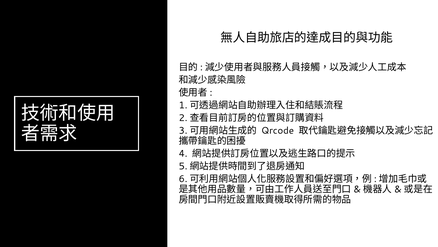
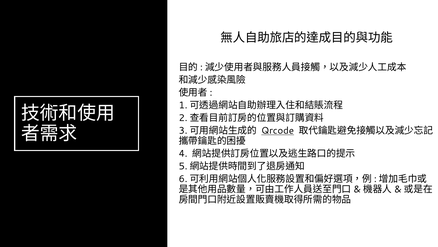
Qrcode underline: none -> present (278, 130)
